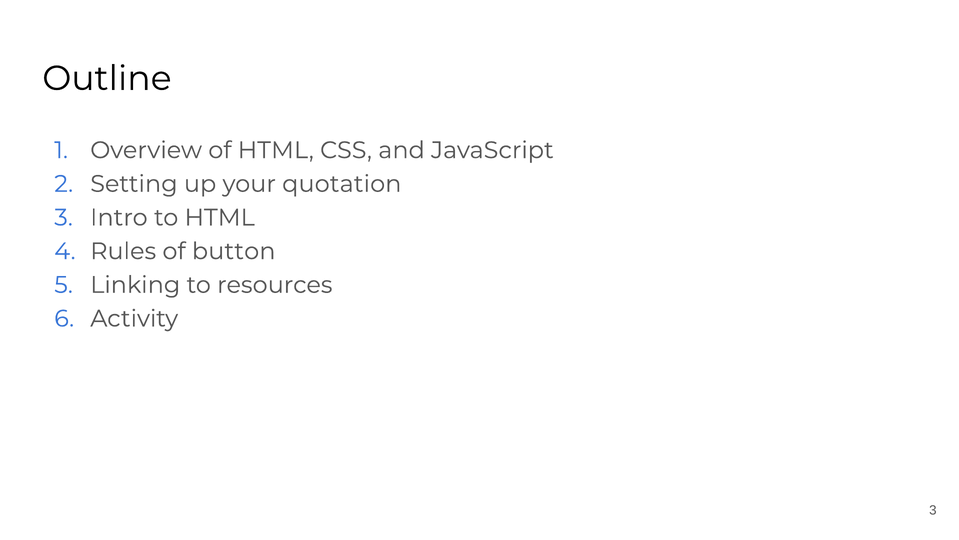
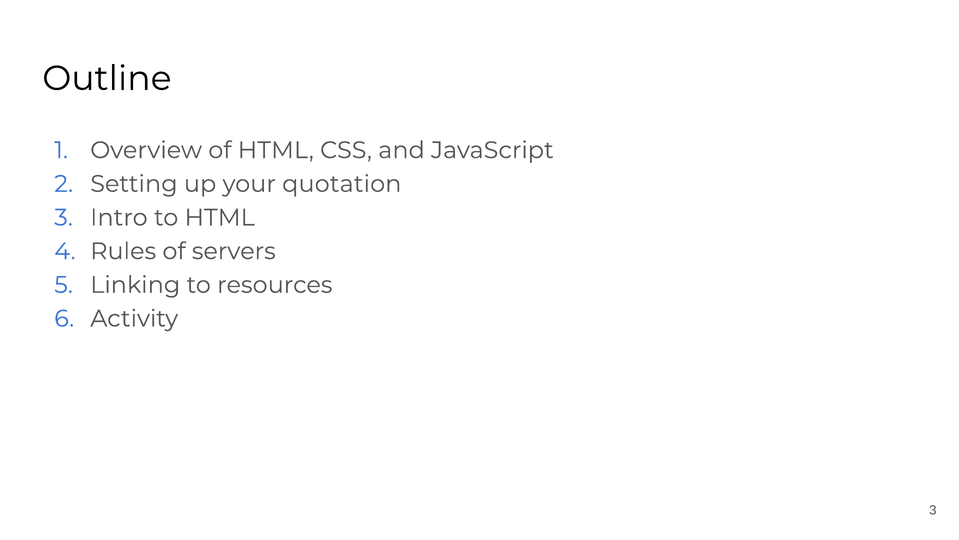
button: button -> servers (234, 251)
